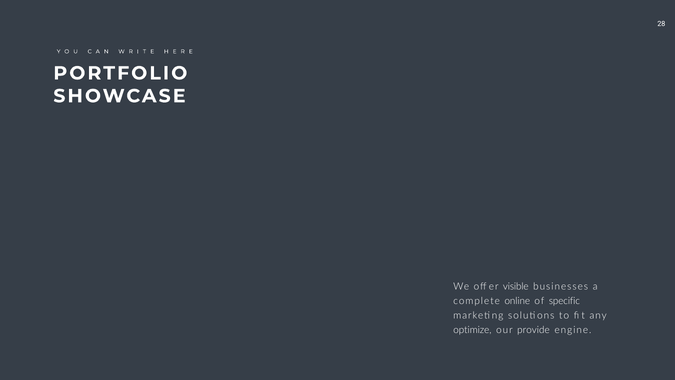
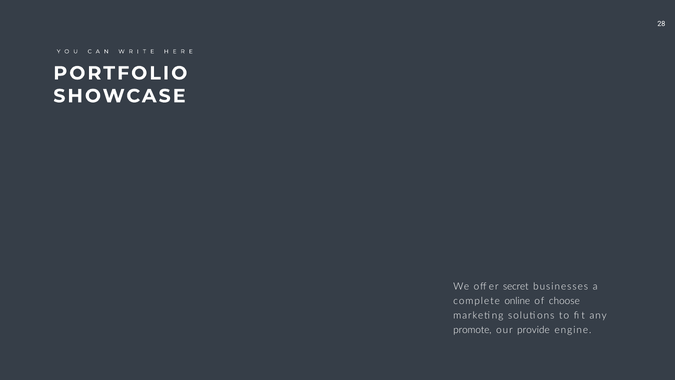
visible: visible -> secret (516, 287)
specific: specific -> choose (564, 301)
optimize: optimize -> promote (472, 330)
